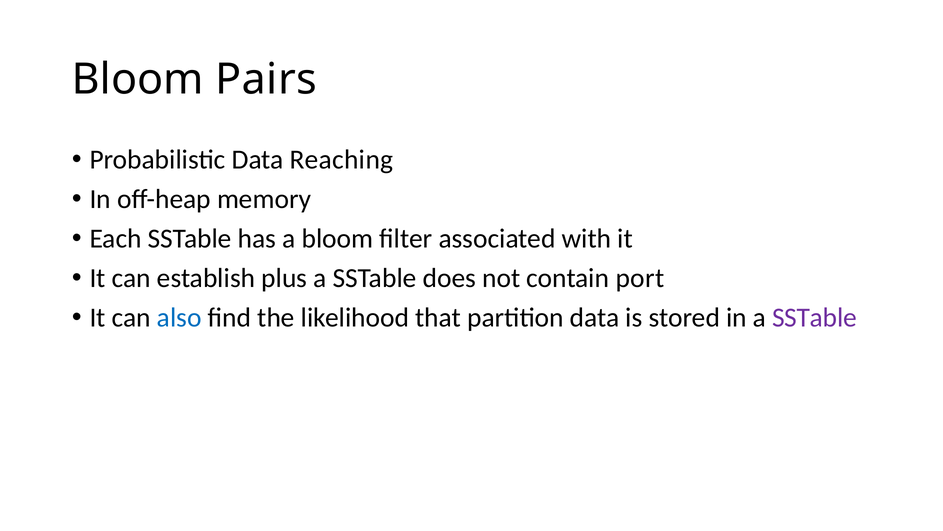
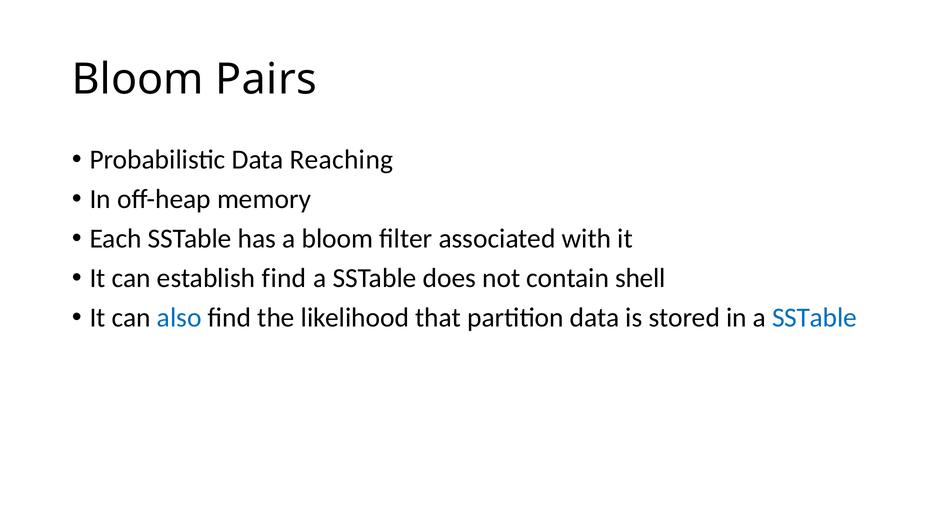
establish plus: plus -> find (284, 278)
port: port -> shell (640, 278)
SSTable colour: purple -> blue (814, 317)
